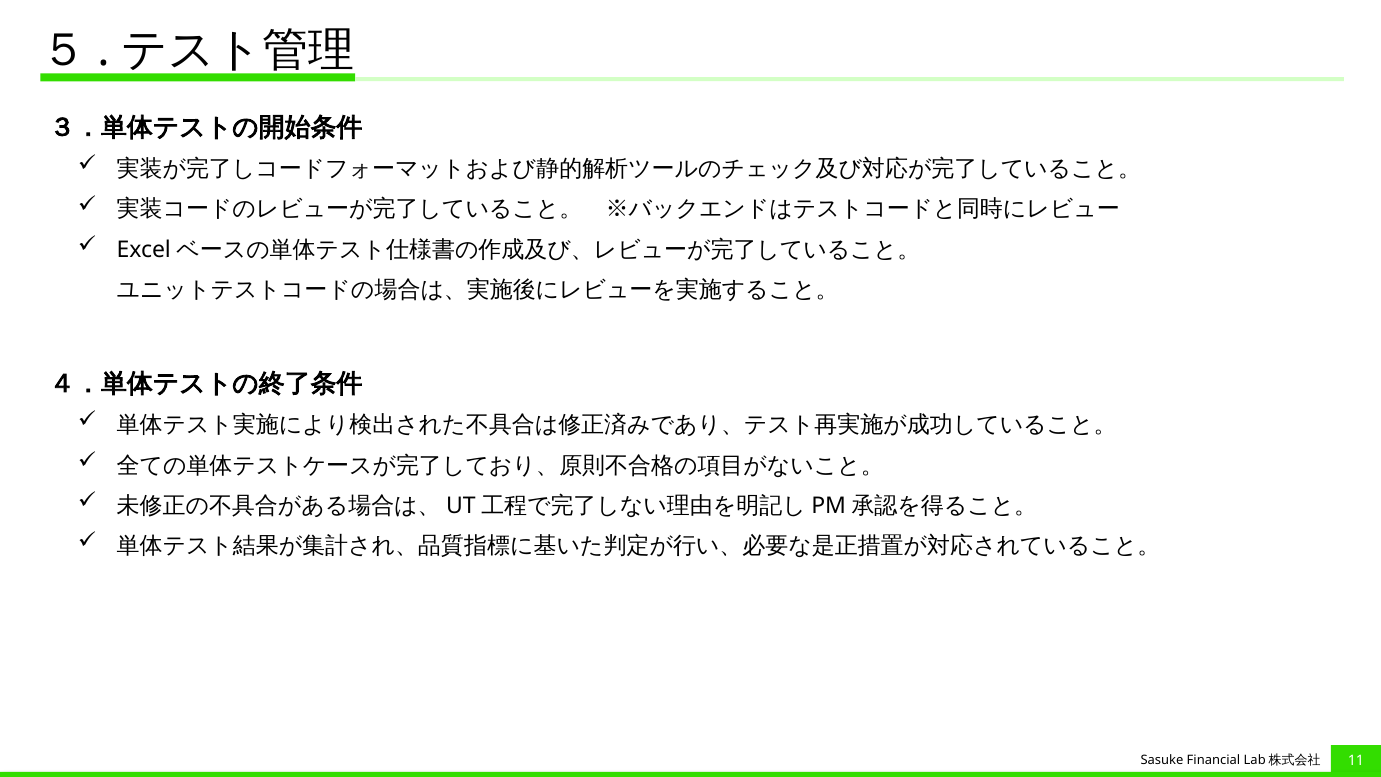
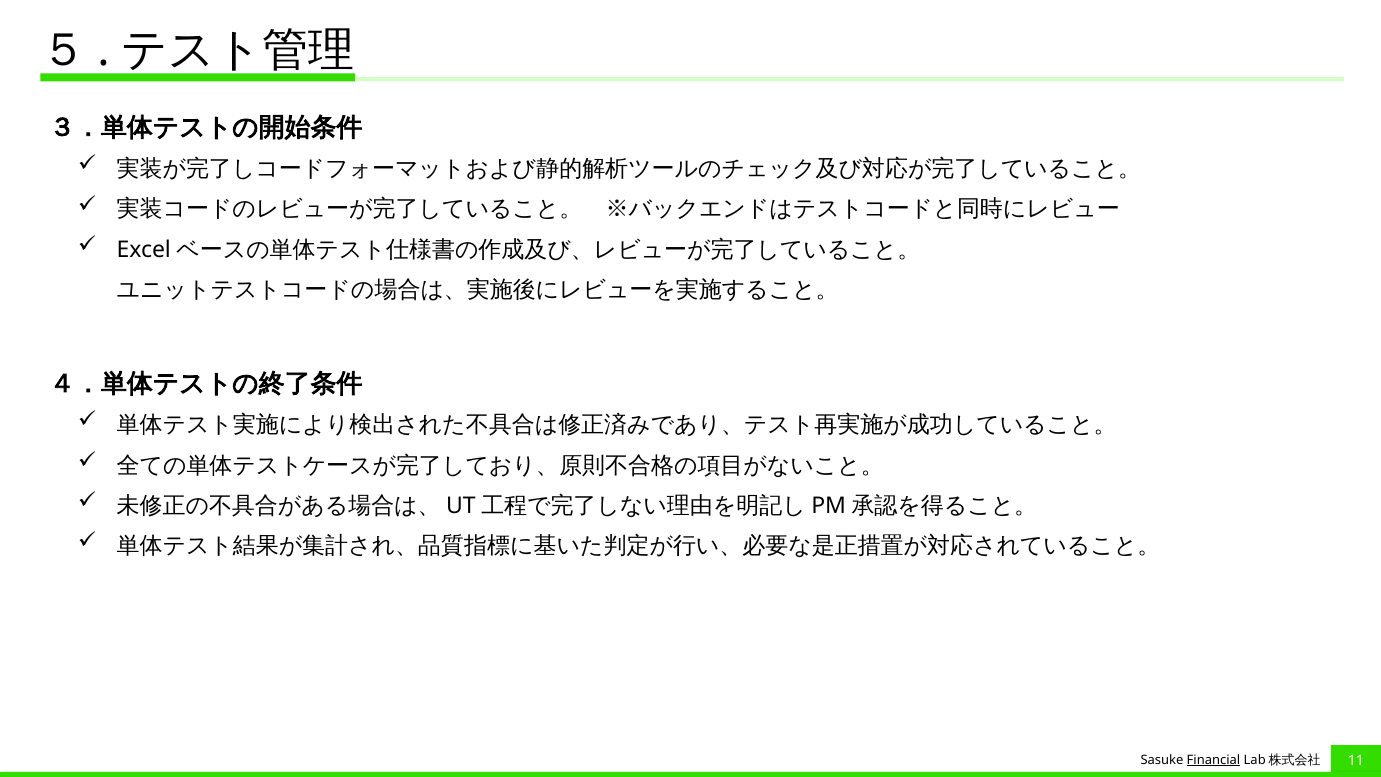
Financial underline: none -> present (1213, 760)
